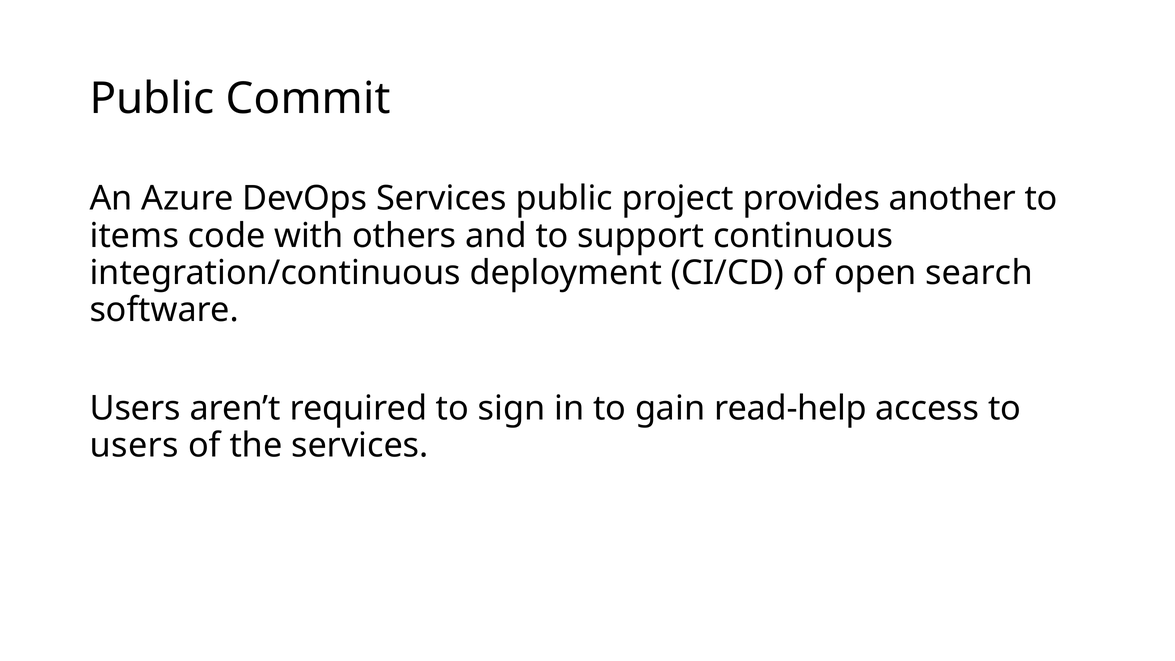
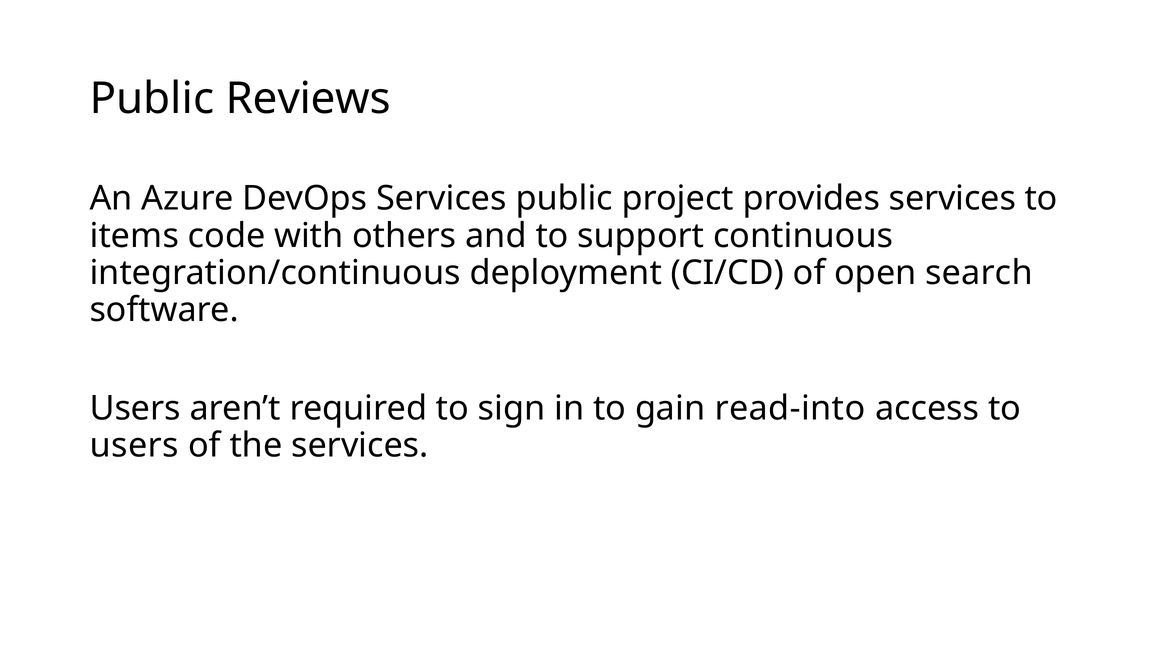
Commit: Commit -> Reviews (308, 99)
provides another: another -> services (952, 199)
read-help: read-help -> read-into (790, 408)
